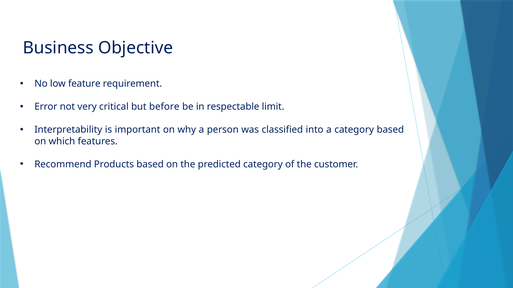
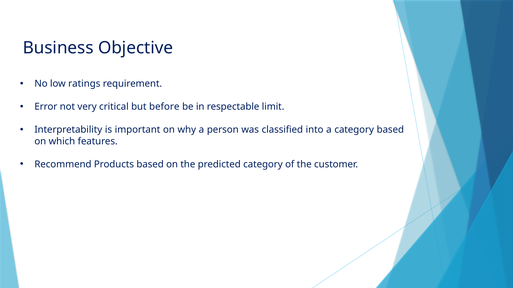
feature: feature -> ratings (84, 84)
